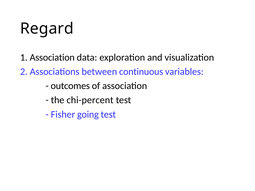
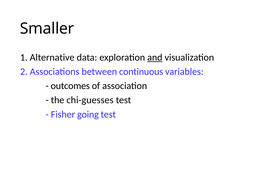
Regard: Regard -> Smaller (47, 29)
1 Association: Association -> Alternative (52, 57)
and underline: none -> present (155, 57)
chi-percent: chi-percent -> chi-guesses (90, 100)
